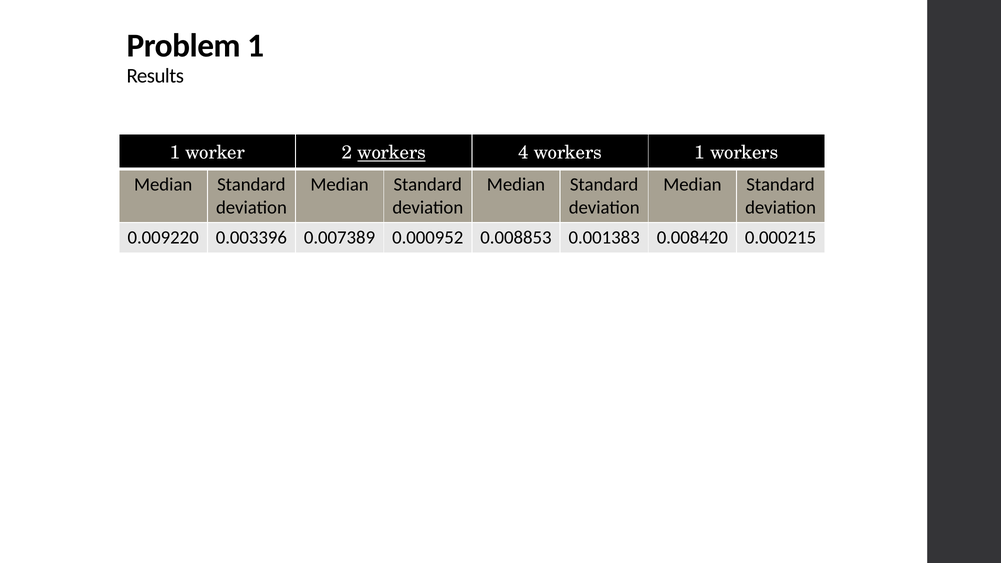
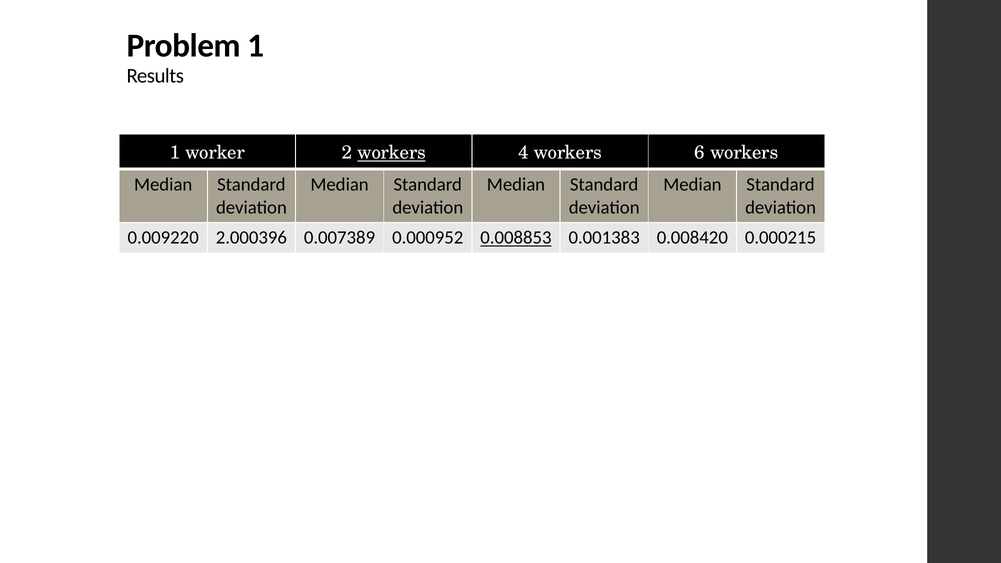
workers 1: 1 -> 6 (700, 153)
0.003396: 0.003396 -> 2.000396 (251, 238)
0.008853 underline: none -> present (516, 238)
